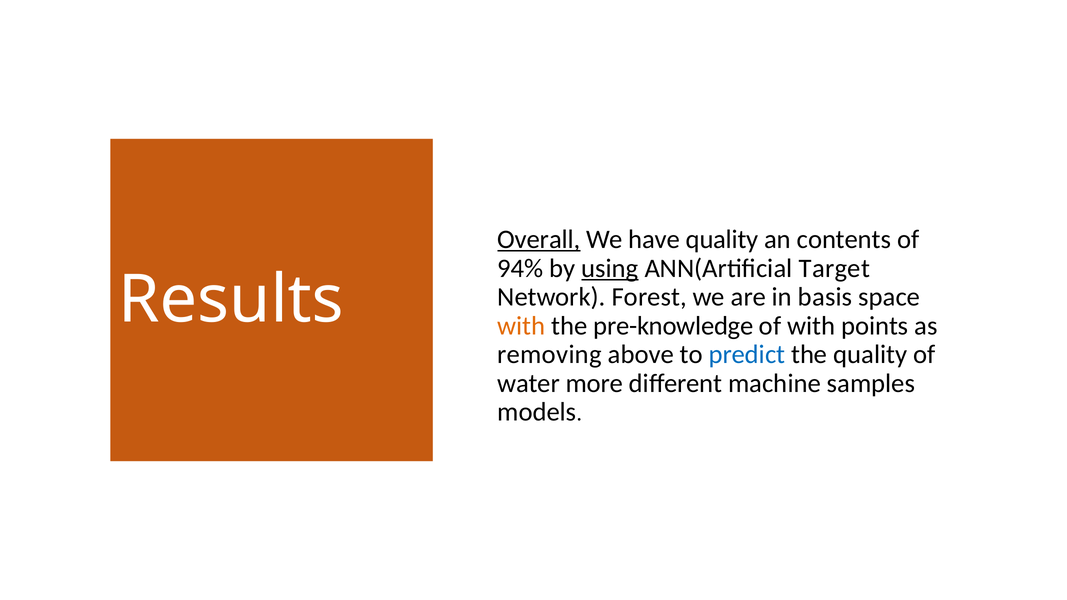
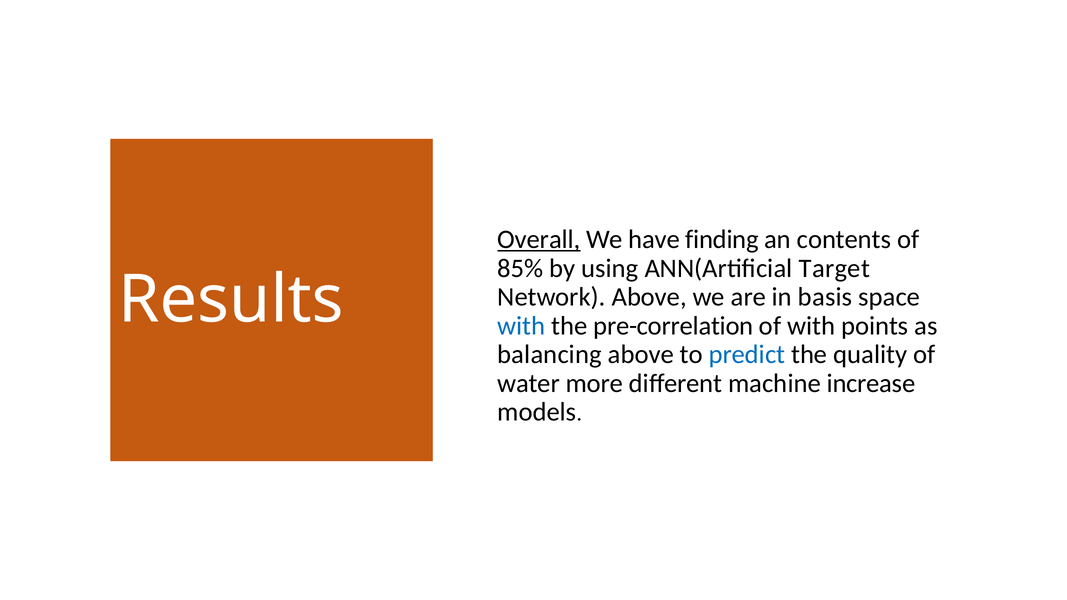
have quality: quality -> finding (722, 240)
94%: 94% -> 85% (520, 268)
using underline: present -> none (610, 268)
Network Forest: Forest -> Above (649, 297)
with colour: orange -> blue (521, 326)
pre-knowledge: pre-knowledge -> pre-correlation (673, 326)
removing: removing -> balancing (550, 355)
samples: samples -> increase (871, 384)
